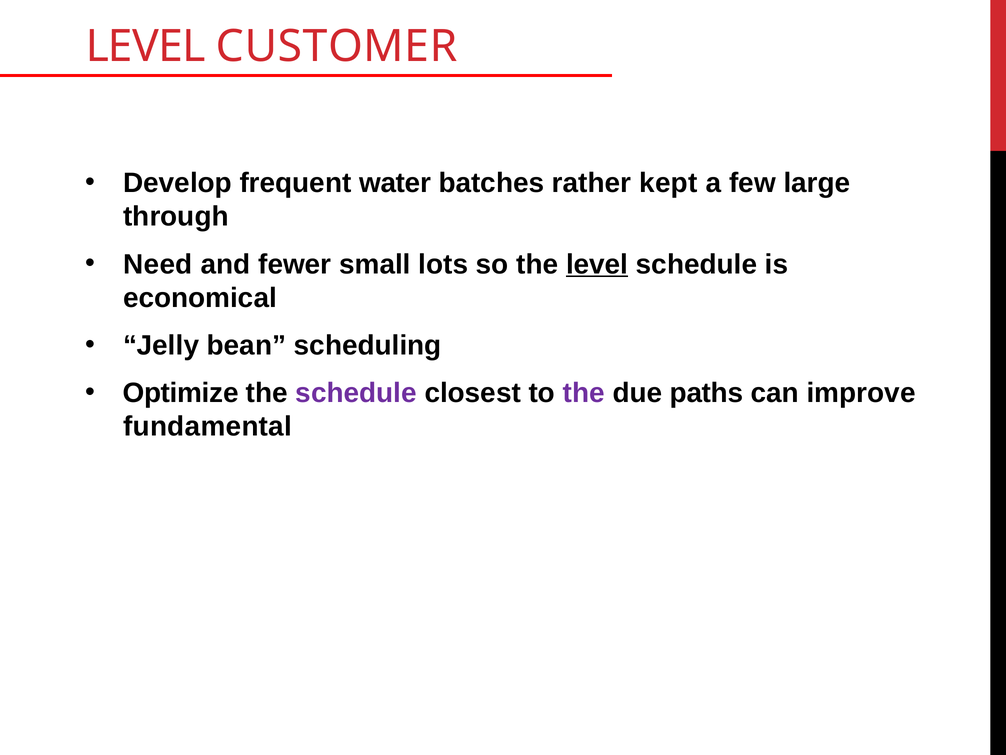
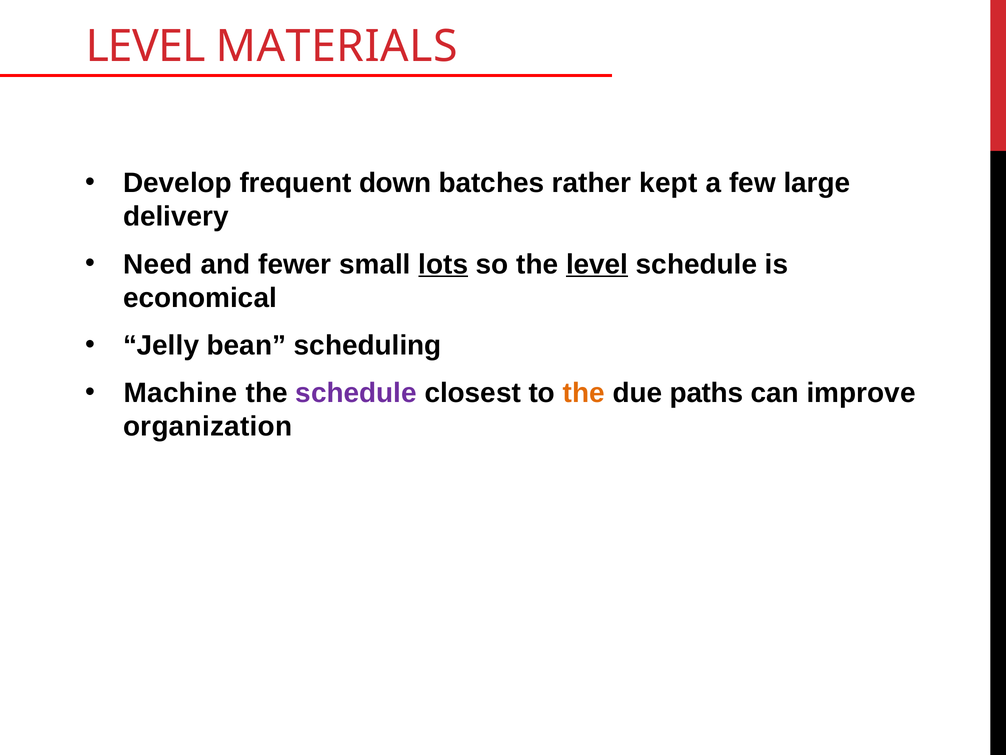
CUSTOMER: CUSTOMER -> MATERIALS (337, 47)
water: water -> down (395, 183)
through: through -> delivery (176, 217)
lots underline: none -> present (443, 264)
Optimize: Optimize -> Machine (180, 393)
the colour: purple -> orange (584, 393)
fundamental: fundamental -> organization (208, 426)
